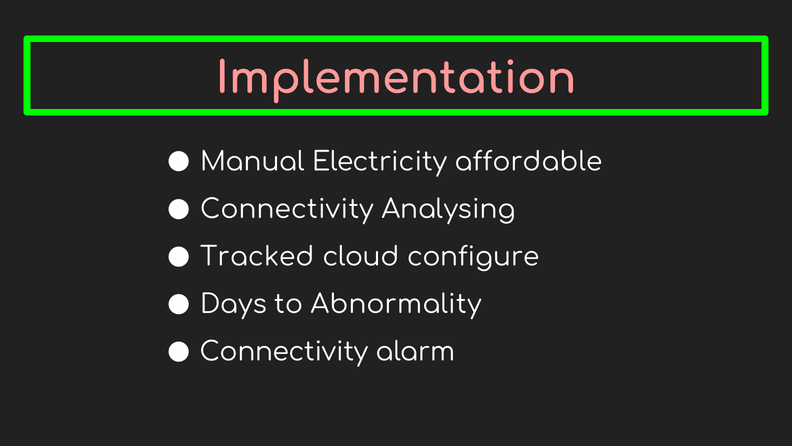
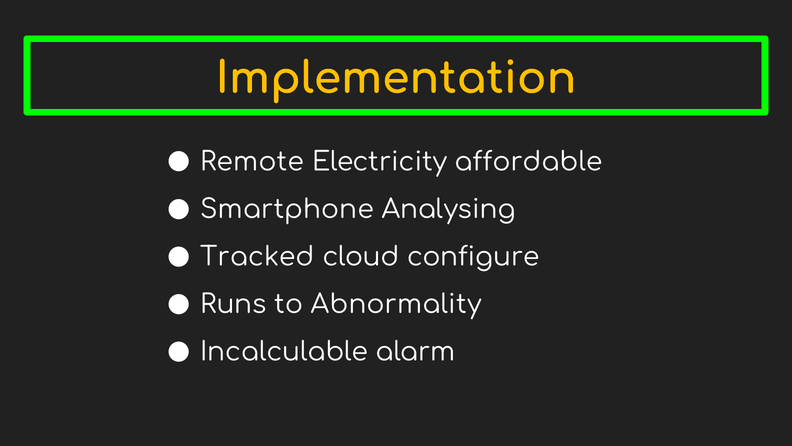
Implementation colour: pink -> yellow (396, 78)
Manual: Manual -> Remote (252, 162)
Connectivity: Connectivity -> Smartphone (287, 209)
Days: Days -> Runs (233, 304)
Connectivity: Connectivity -> Incalculable (284, 352)
